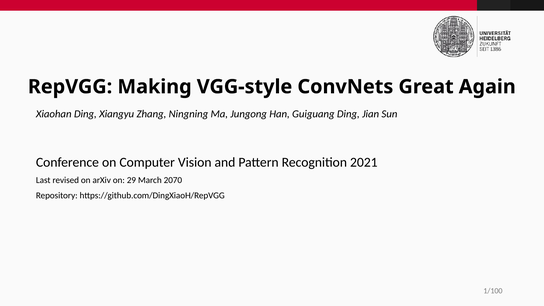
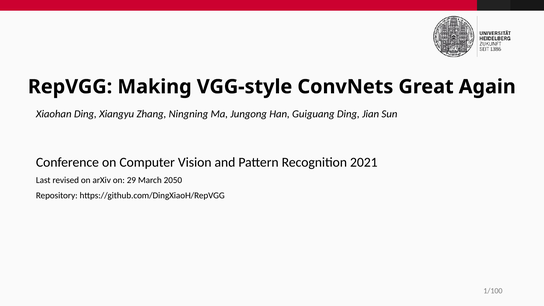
2070: 2070 -> 2050 (173, 180)
